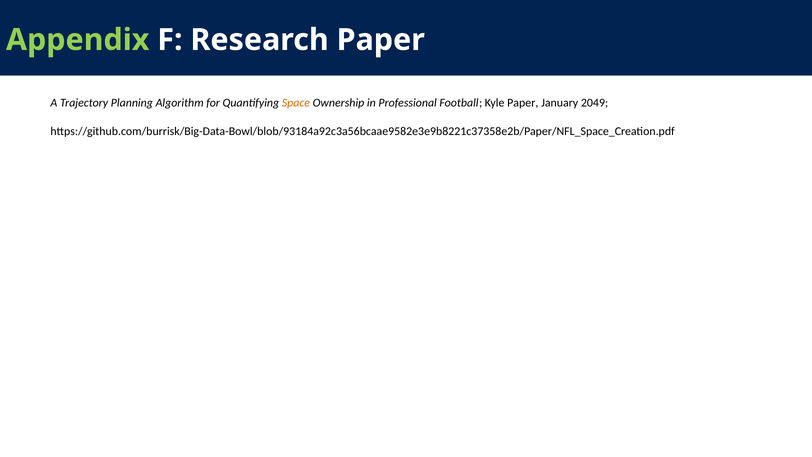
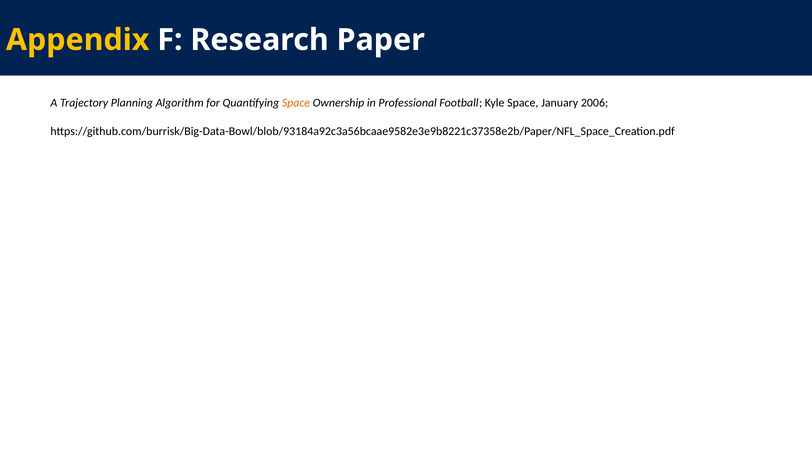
Appendix colour: light green -> yellow (78, 40)
Kyle Paper: Paper -> Space (523, 103)
2049: 2049 -> 2006 (595, 103)
